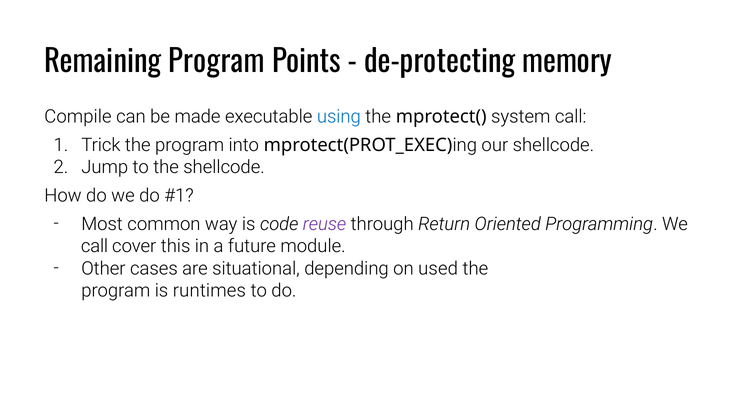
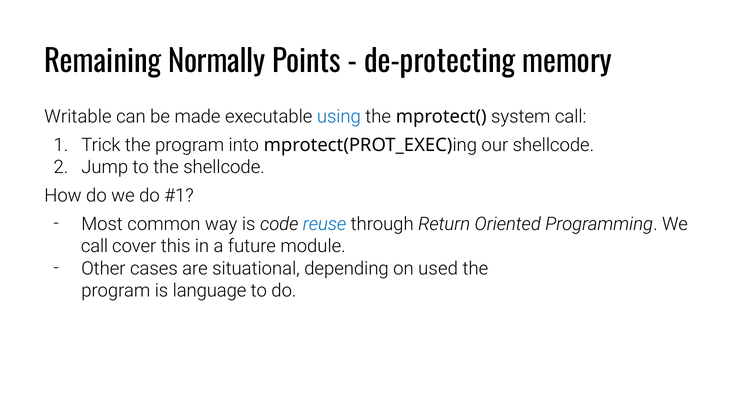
Remaining Program: Program -> Normally (217, 62)
Compile: Compile -> Writable (78, 117)
reuse colour: purple -> blue (325, 224)
runtimes: runtimes -> language (210, 290)
